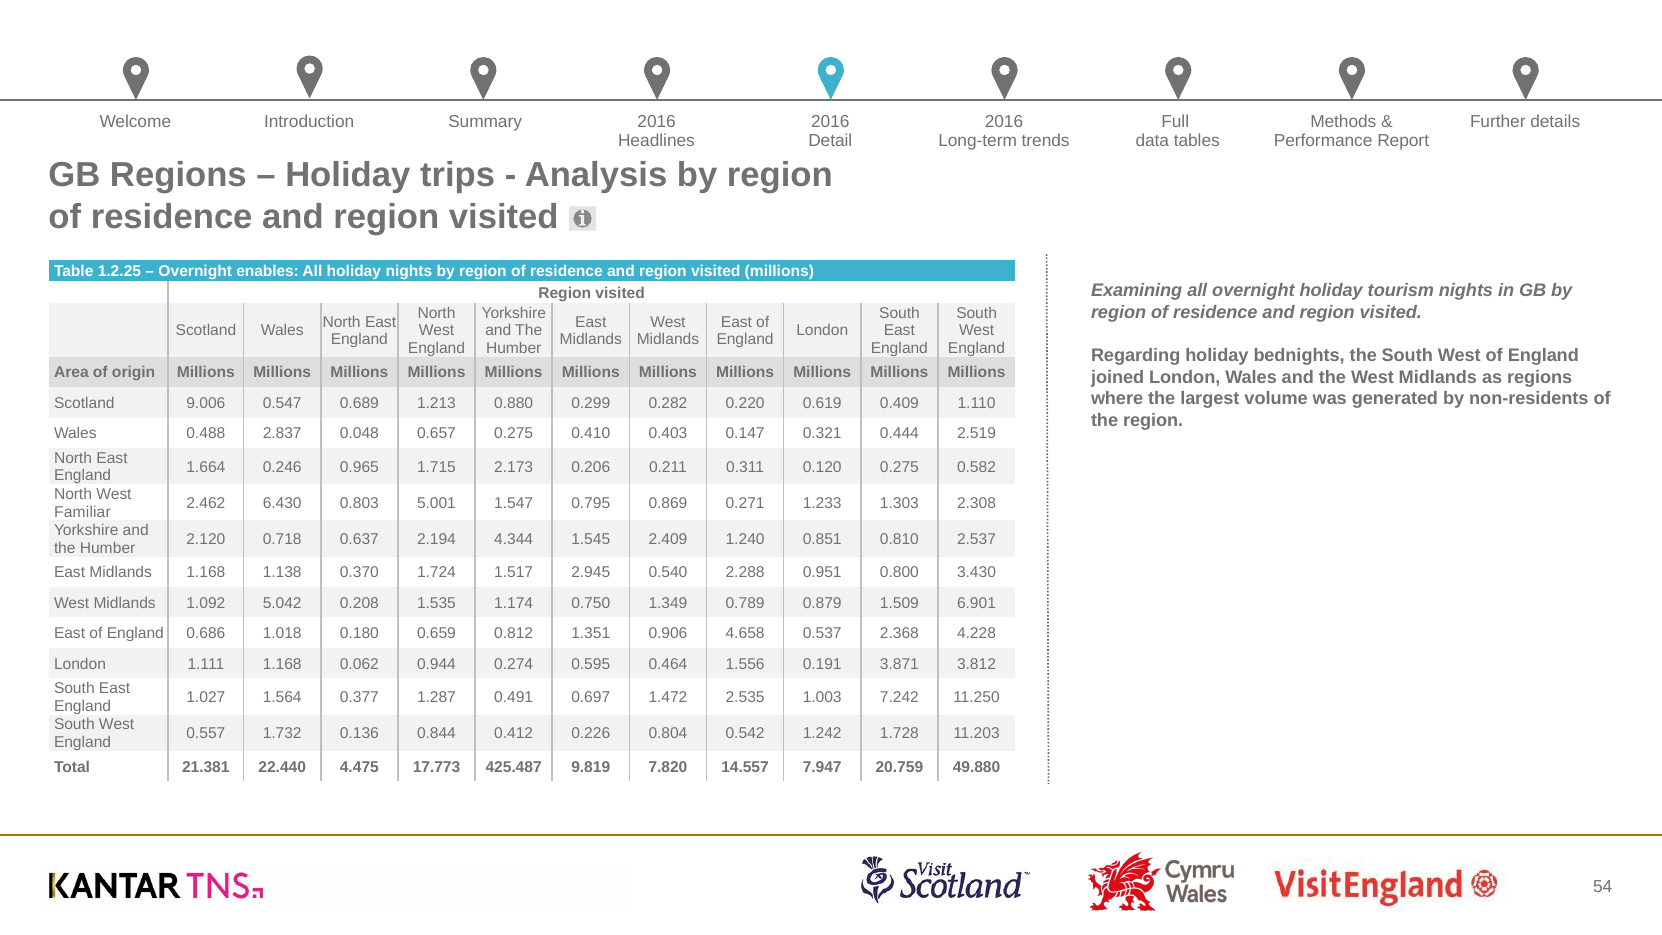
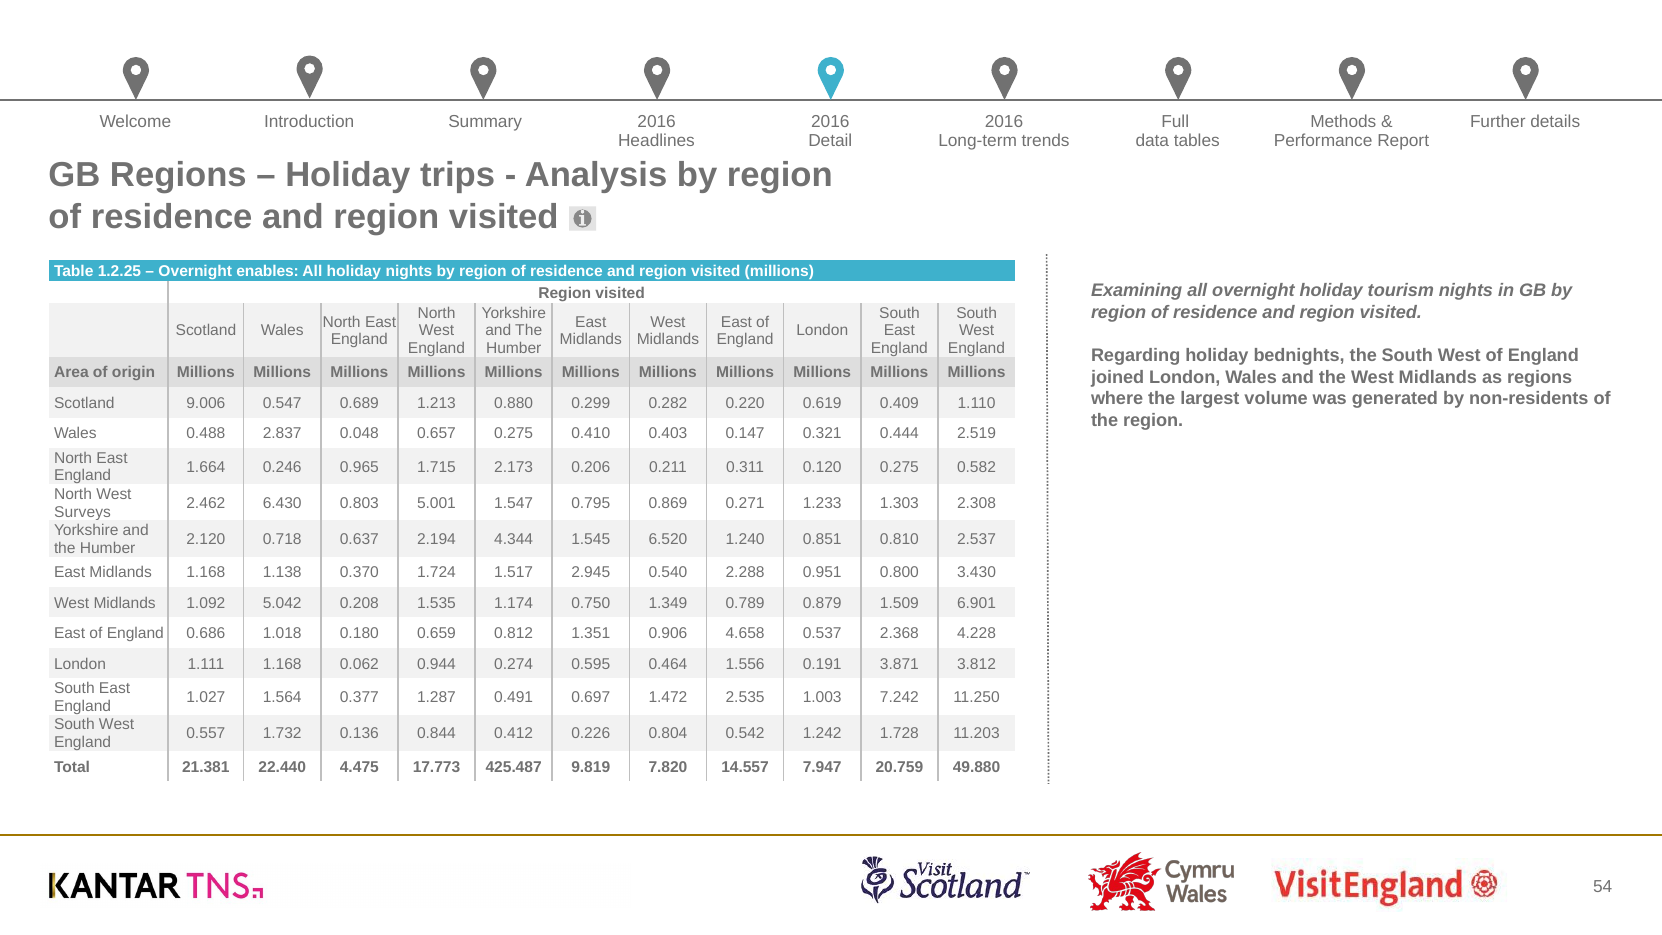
Familiar: Familiar -> Surveys (83, 512)
2.409: 2.409 -> 6.520 (668, 539)
